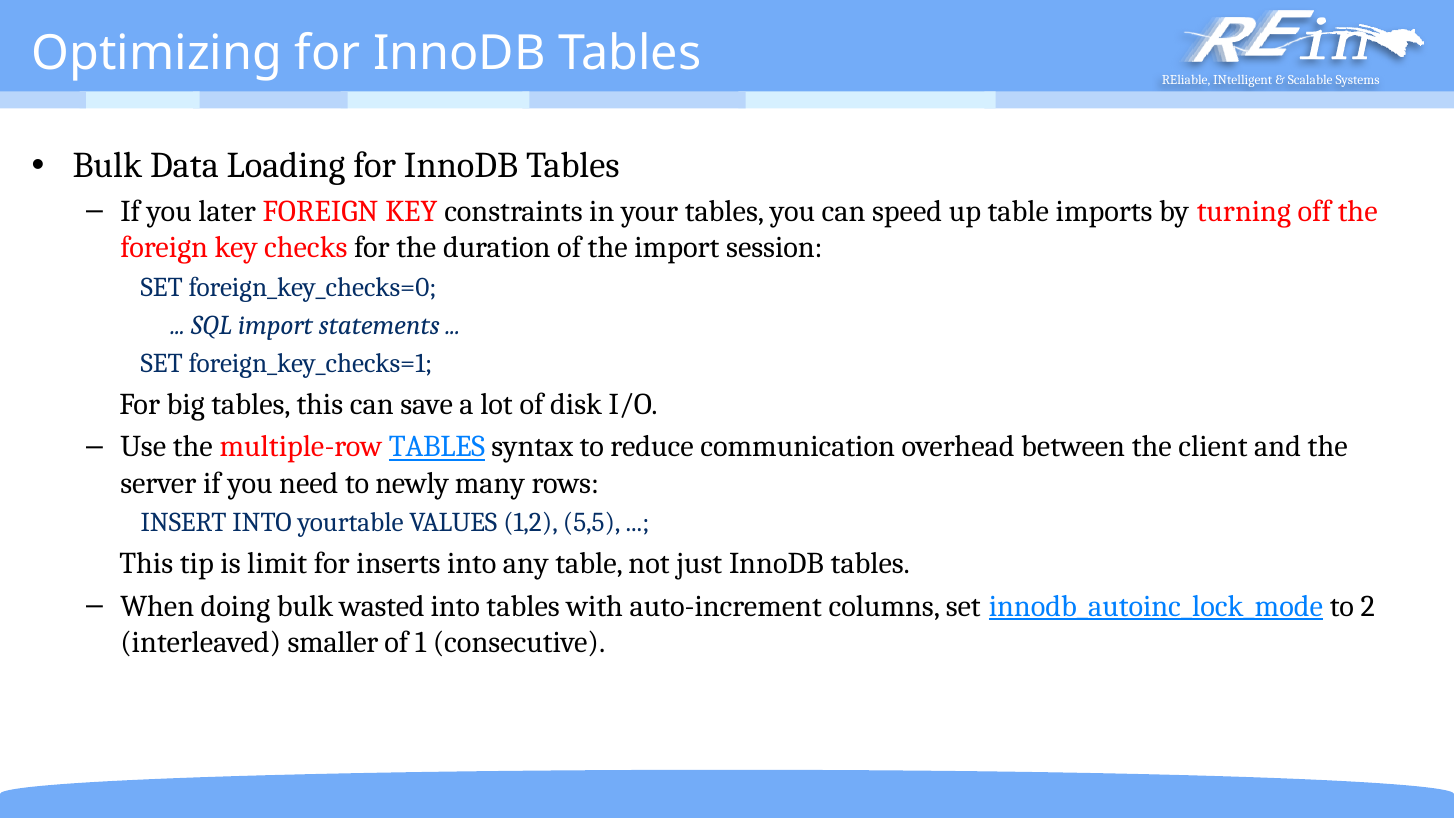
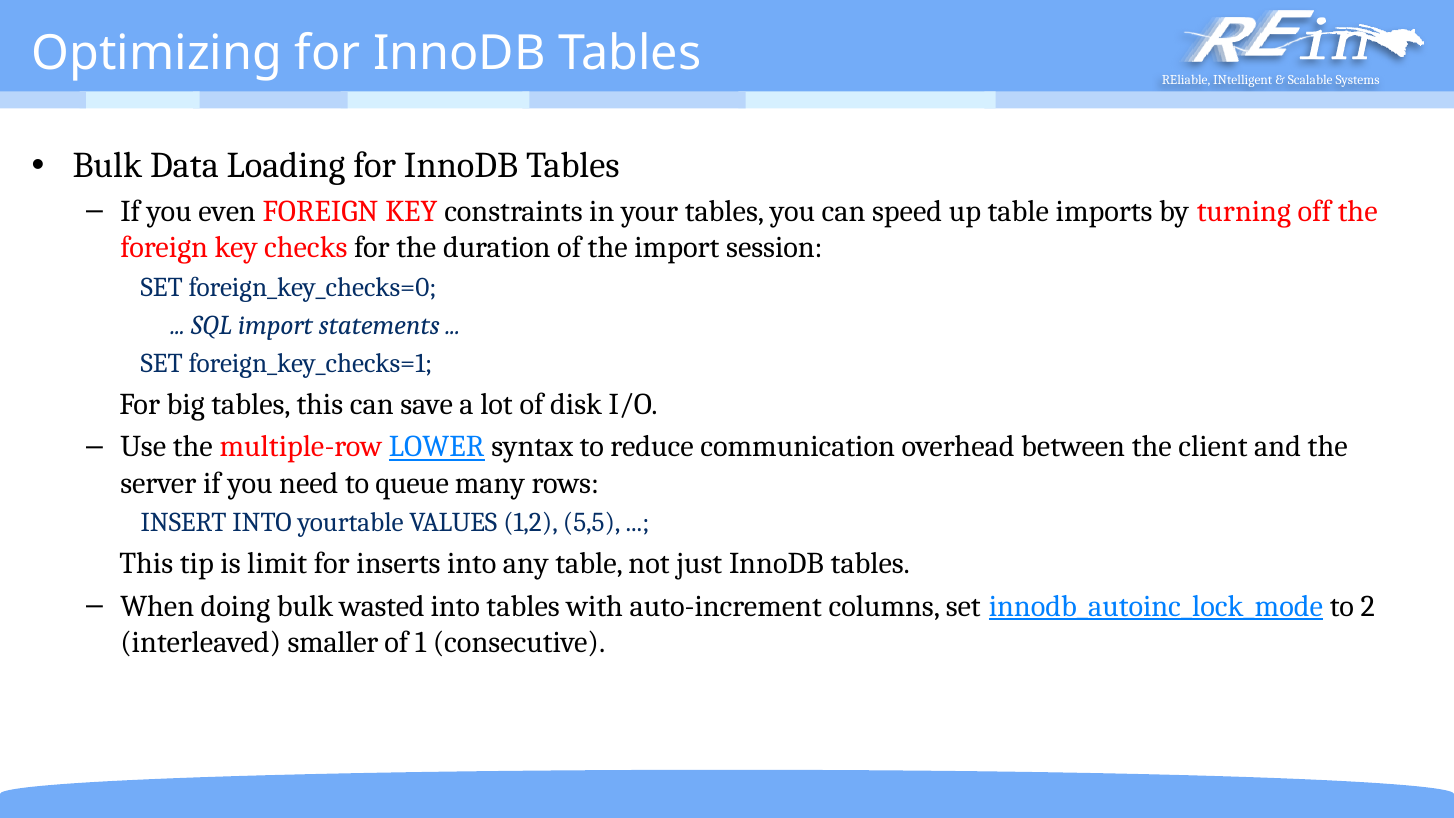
later: later -> even (227, 212)
multiple-row TABLES: TABLES -> LOWER (437, 447)
newly: newly -> queue (412, 483)
